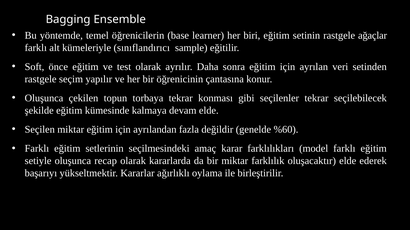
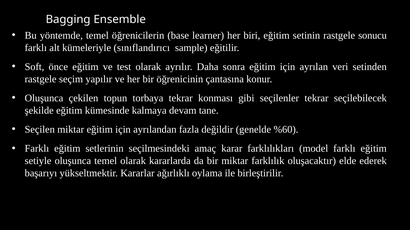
ağaçlar: ağaçlar -> sonucu (373, 36)
devam elde: elde -> tane (209, 111)
oluşunca recap: recap -> temel (106, 161)
